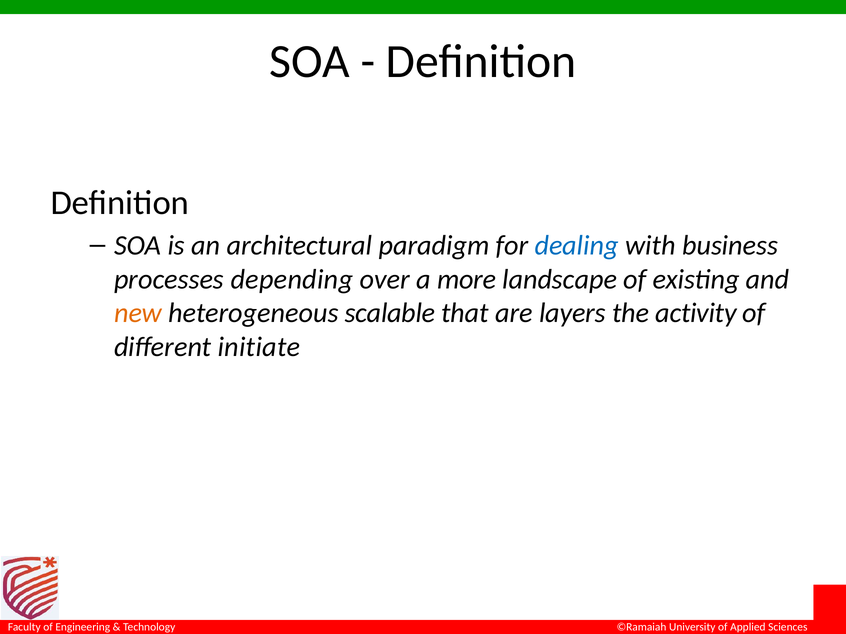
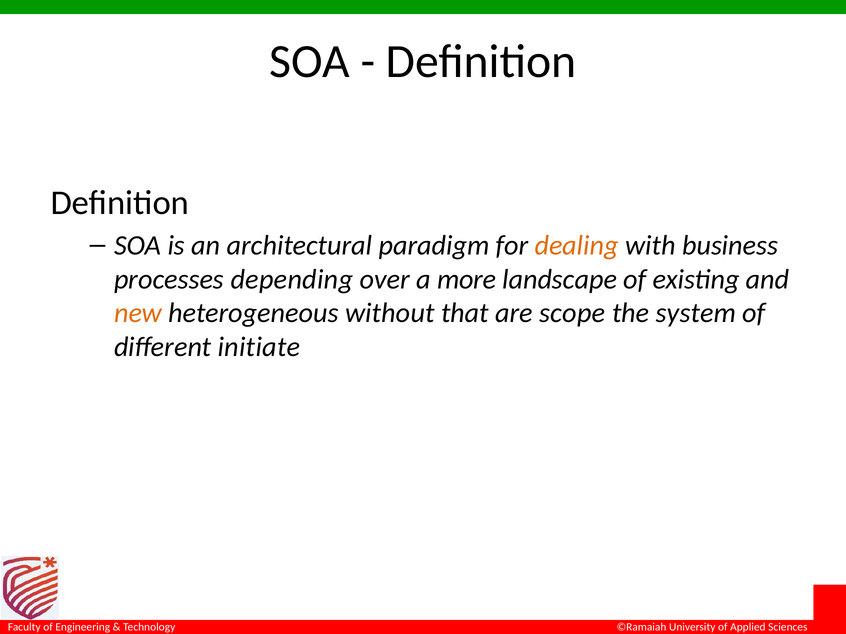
dealing colour: blue -> orange (577, 246)
scalable: scalable -> without (390, 313)
layers: layers -> scope (572, 313)
activity: activity -> system (696, 313)
